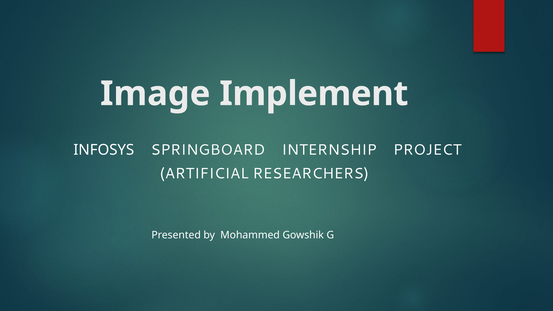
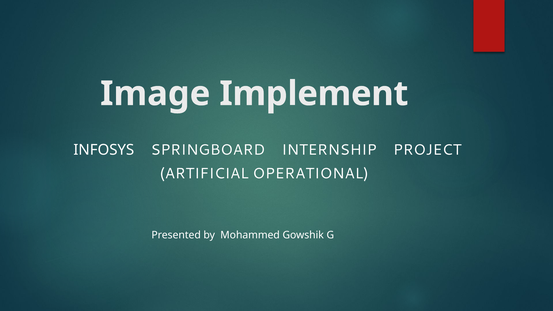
RESEARCHERS: RESEARCHERS -> OPERATIONAL (311, 174)
